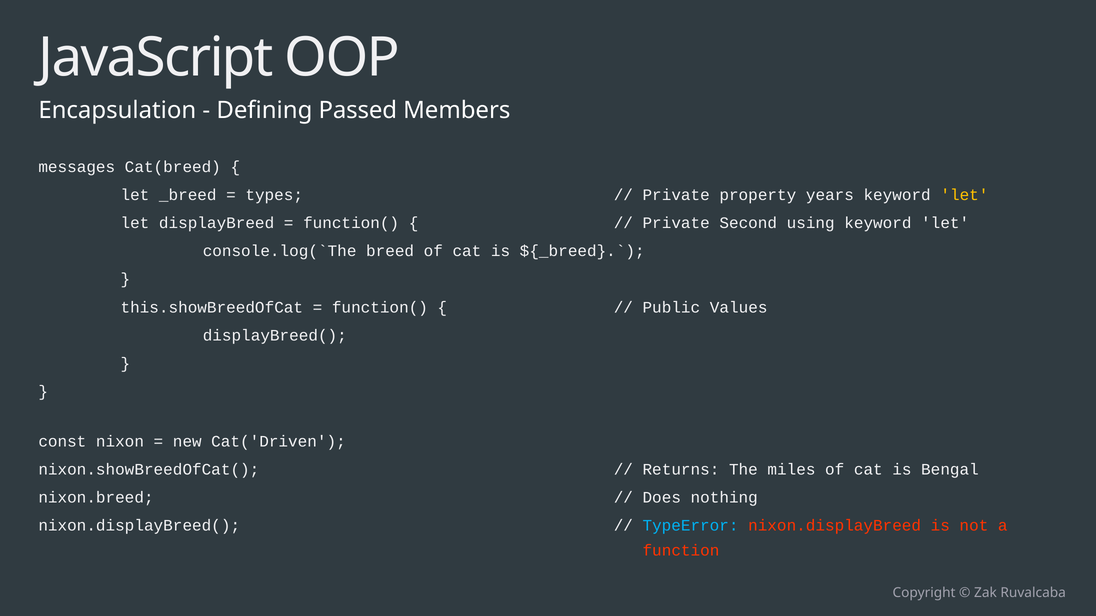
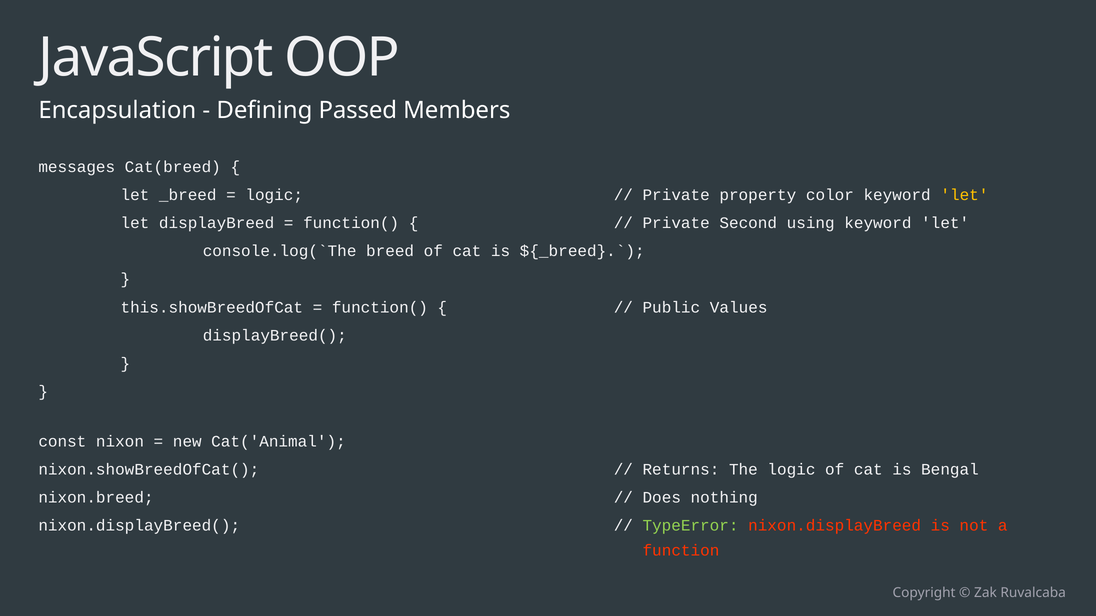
types: types -> logic (274, 195)
years: years -> color (830, 195)
Cat('Driven: Cat('Driven -> Cat('Animal (278, 442)
The miles: miles -> logic (791, 470)
TypeError colour: light blue -> light green (691, 526)
